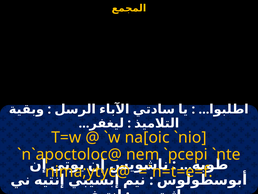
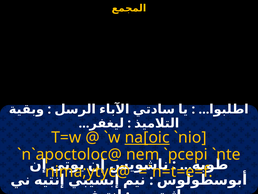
na[oic underline: none -> present (147, 137)
